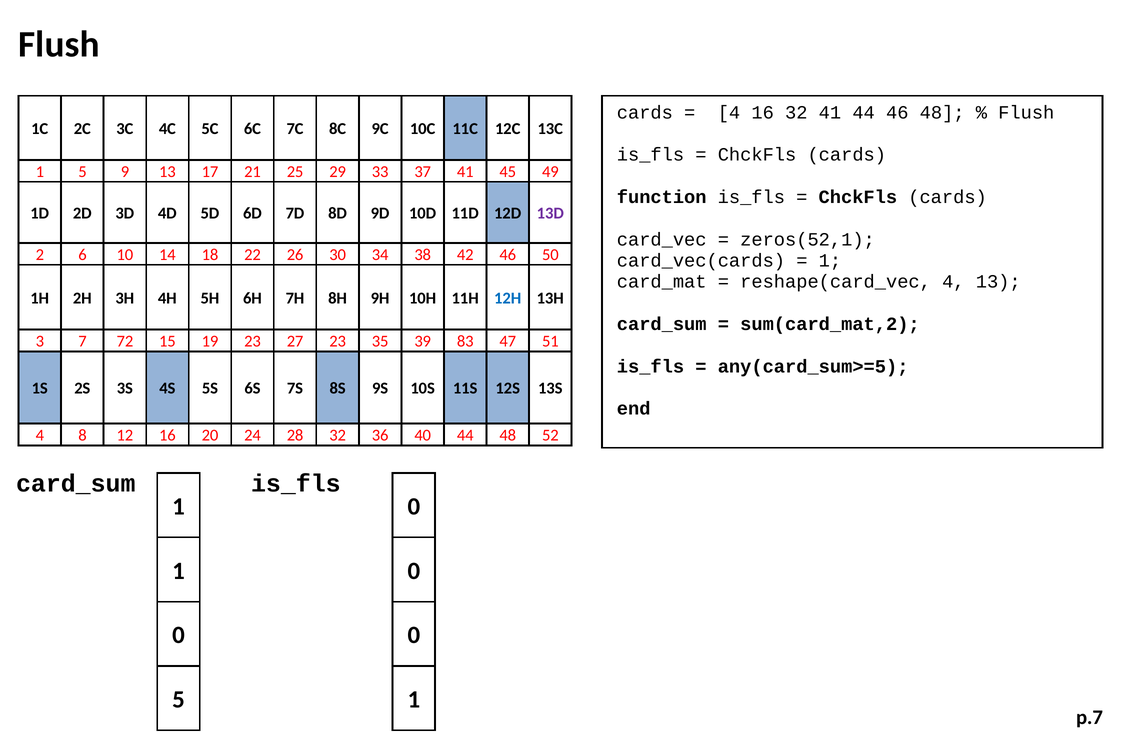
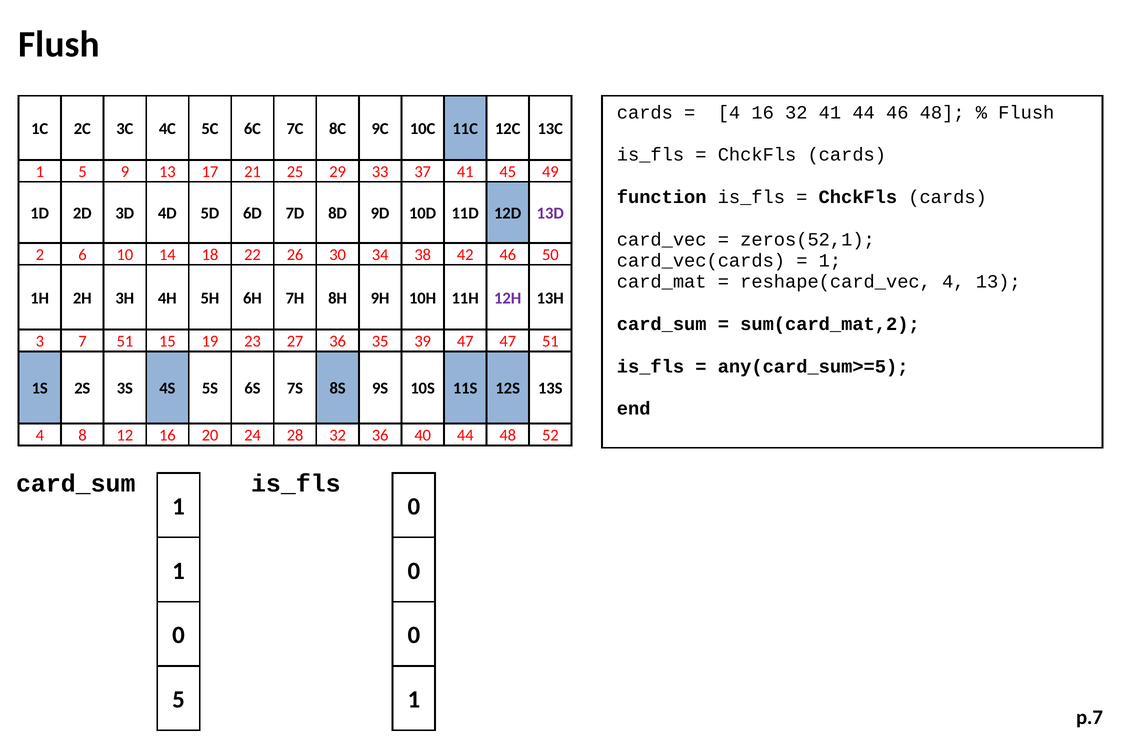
12H colour: blue -> purple (508, 298)
7 72: 72 -> 51 (125, 342)
27 23: 23 -> 36 (338, 342)
39 83: 83 -> 47 (465, 342)
